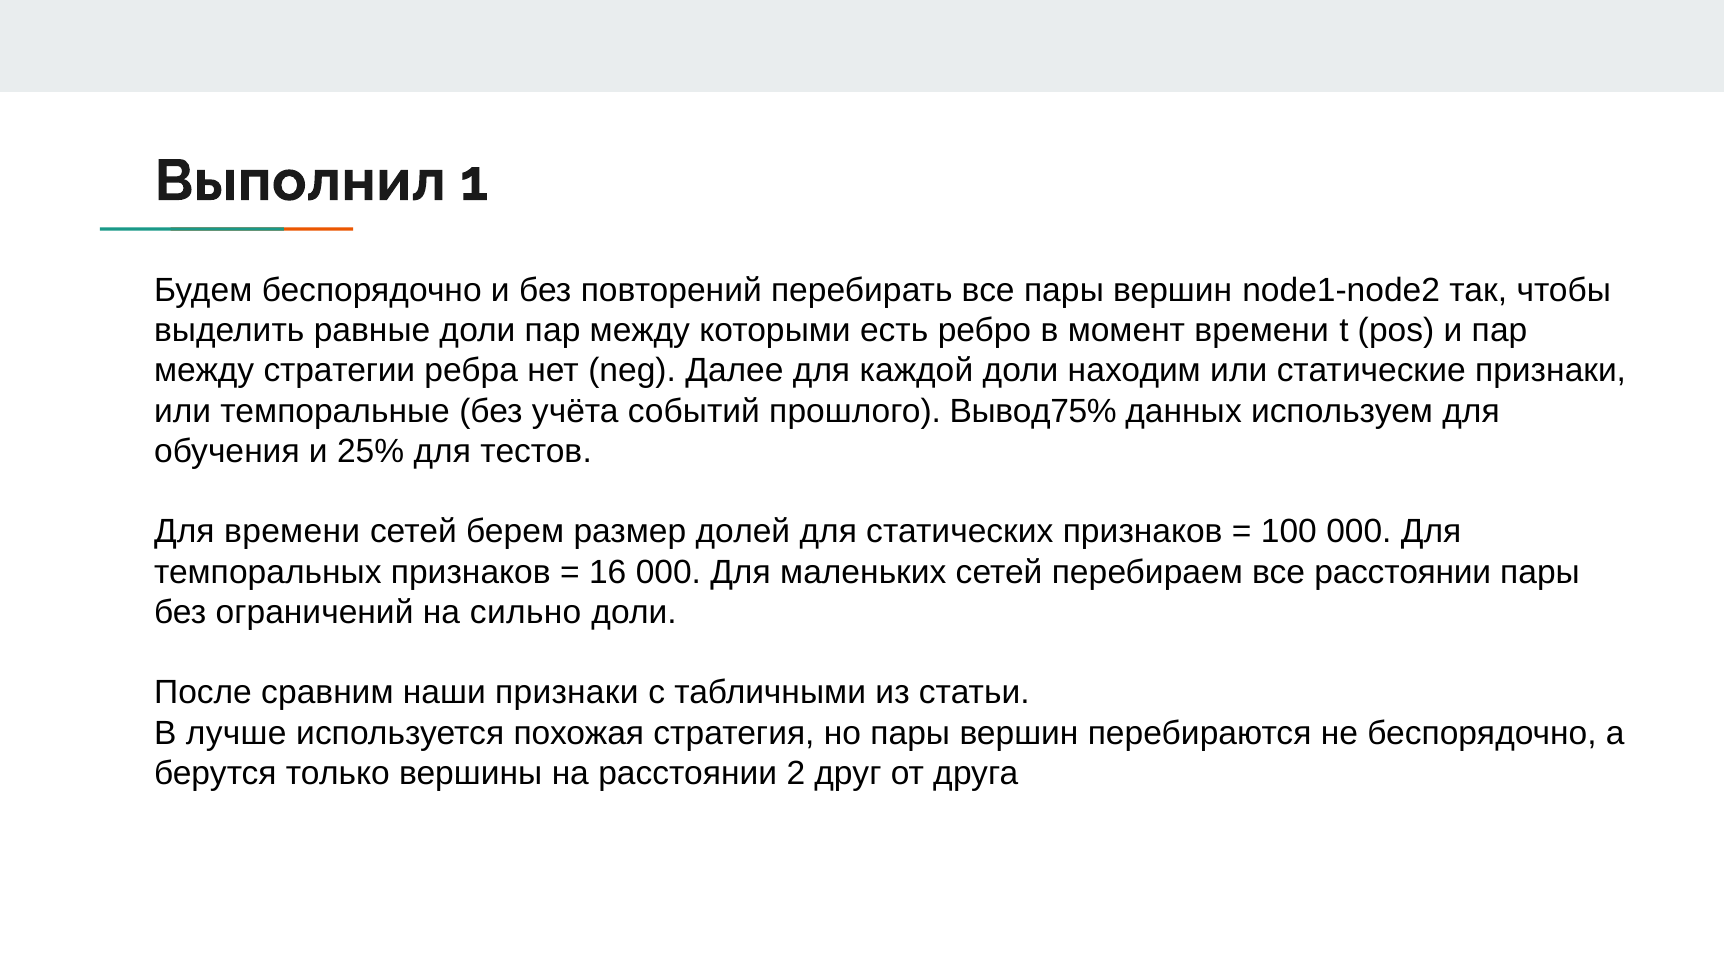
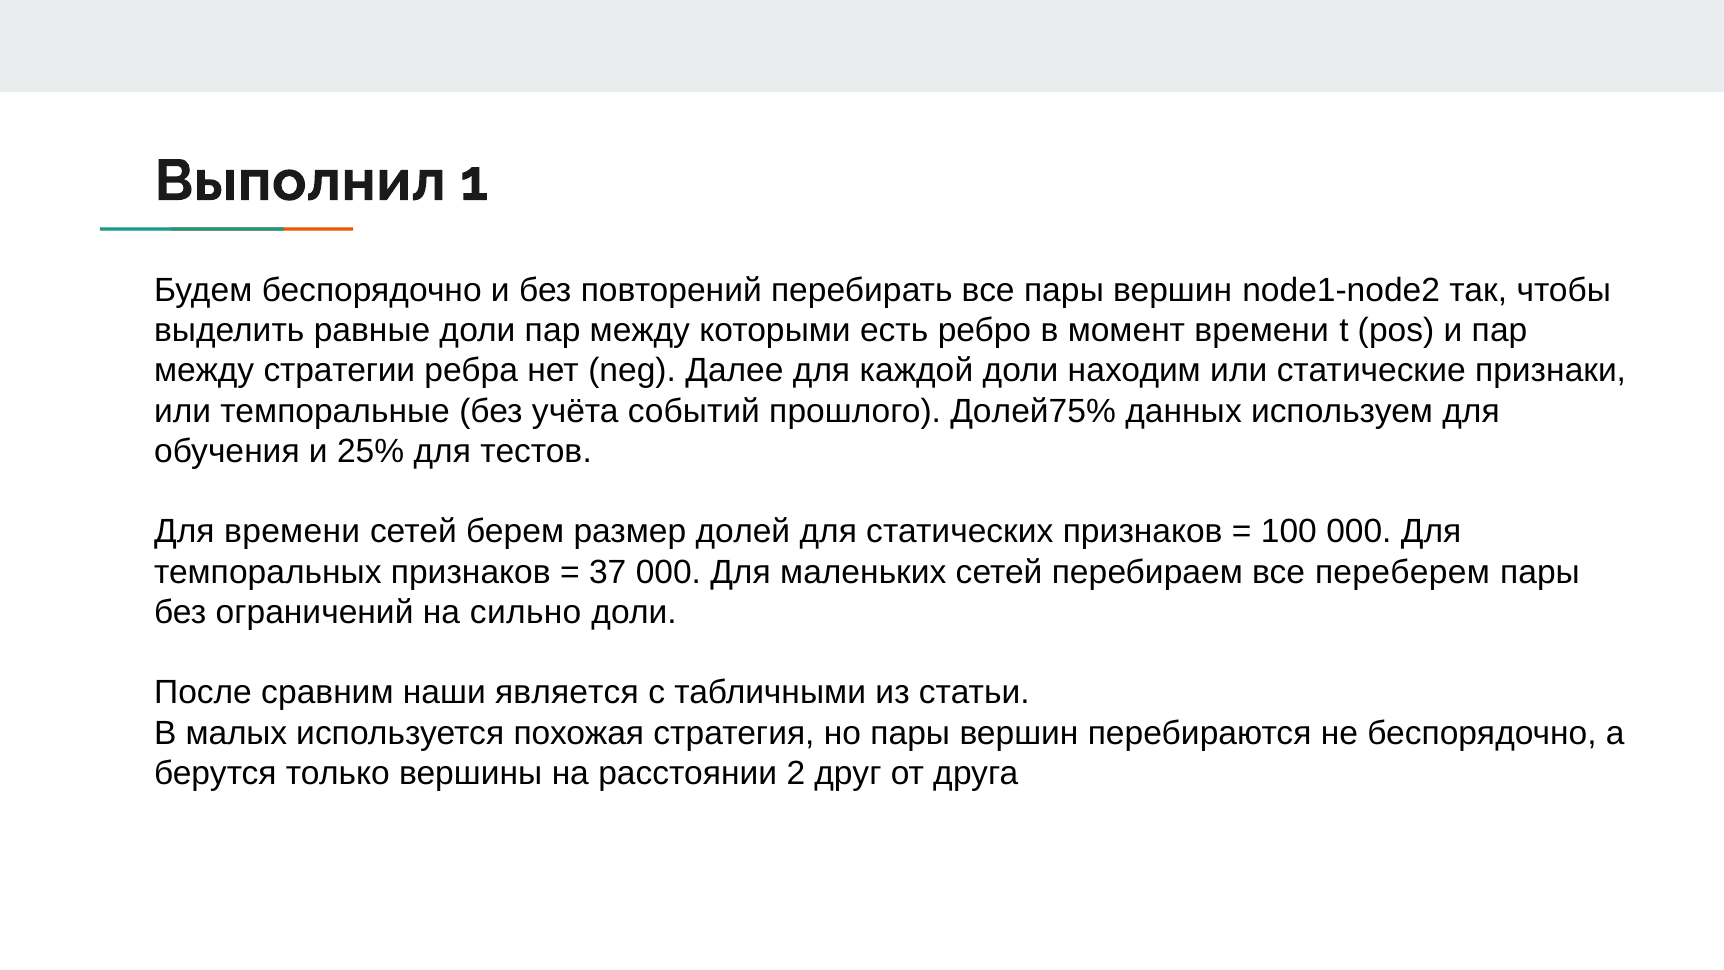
Вывод75%: Вывод75% -> Долей75% (1033, 411)
16: 16 -> 37 (608, 572)
все расстоянии: расстоянии -> переберем (1402, 572)
наши признаки: признаки -> является (567, 693)
лучше: лучше -> малых (236, 733)
